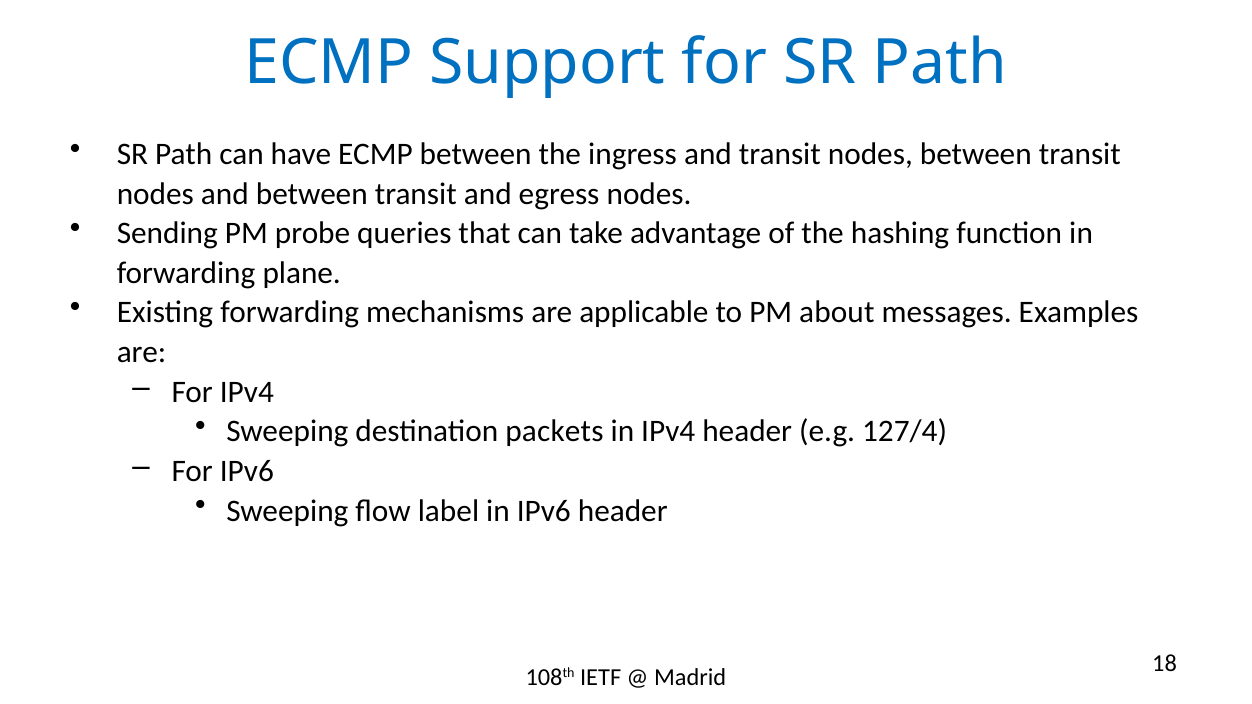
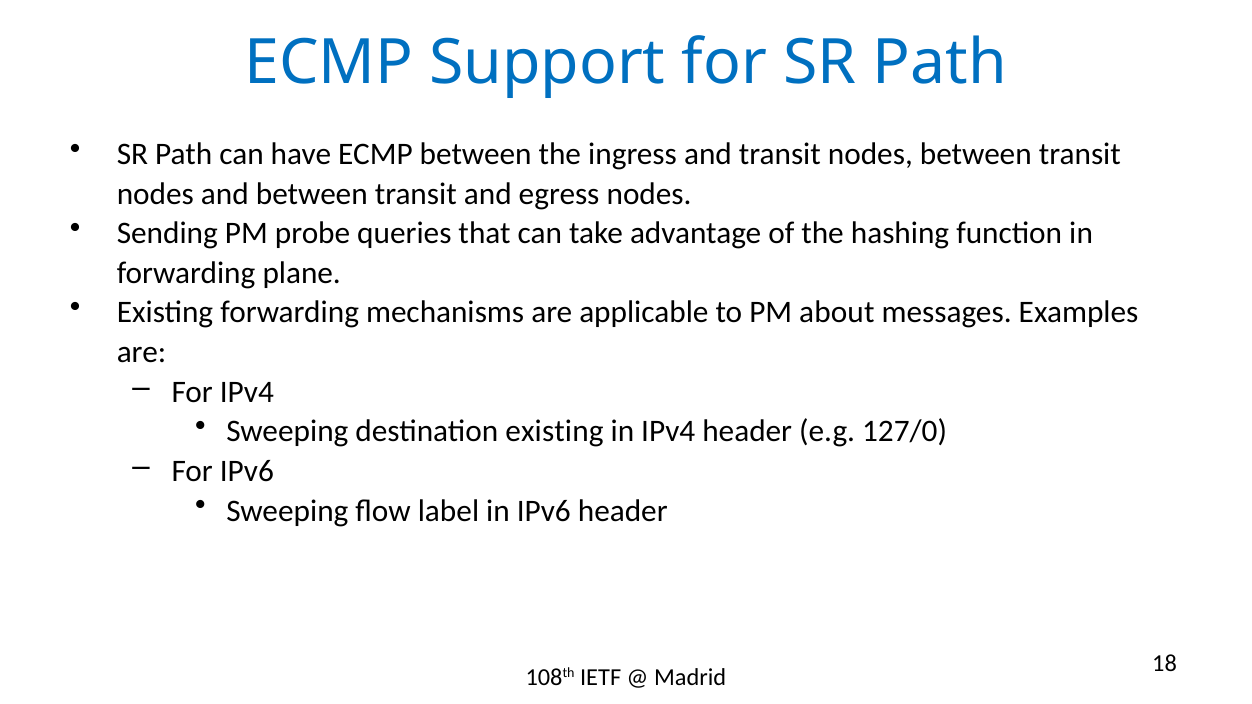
destination packets: packets -> existing (554, 432)
127/4: 127/4 -> 127/0 (905, 432)
